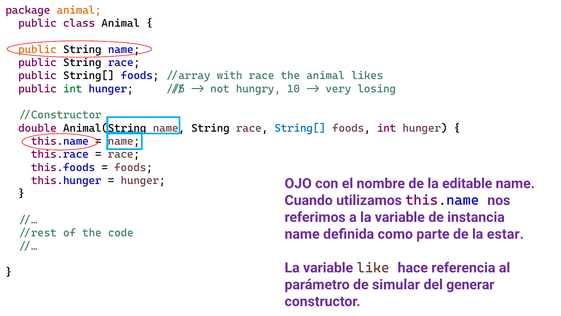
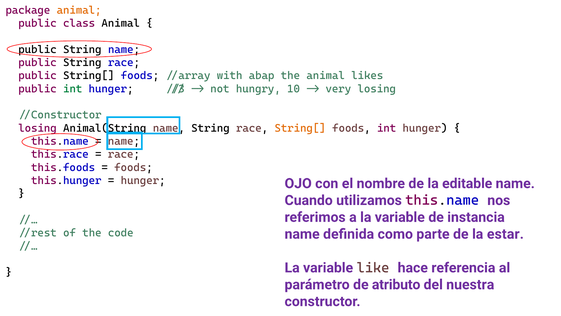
public colour: orange -> black (37, 49)
with race: race -> abap (262, 76)
//5: //5 -> //3 (175, 89)
double: double -> losing (37, 128)
String[ colour: blue -> orange (300, 128)
simular: simular -> atributo (396, 284)
generar: generar -> nuestra (470, 284)
